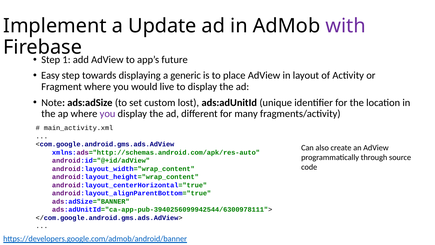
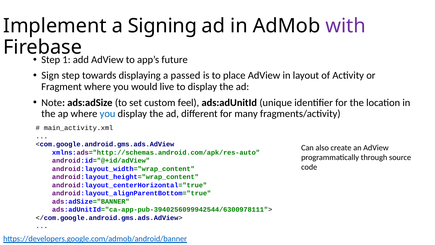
Update: Update -> Signing (162, 26)
Easy: Easy -> Sign (50, 75)
generic: generic -> passed (185, 75)
lost: lost -> feel (188, 102)
you colour: purple -> blue (108, 114)
